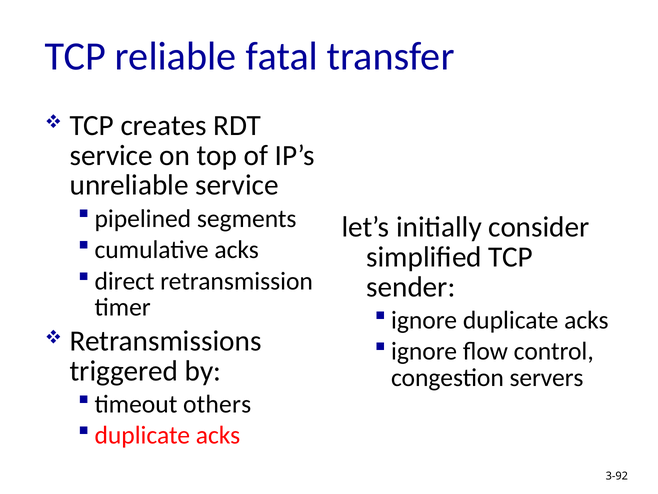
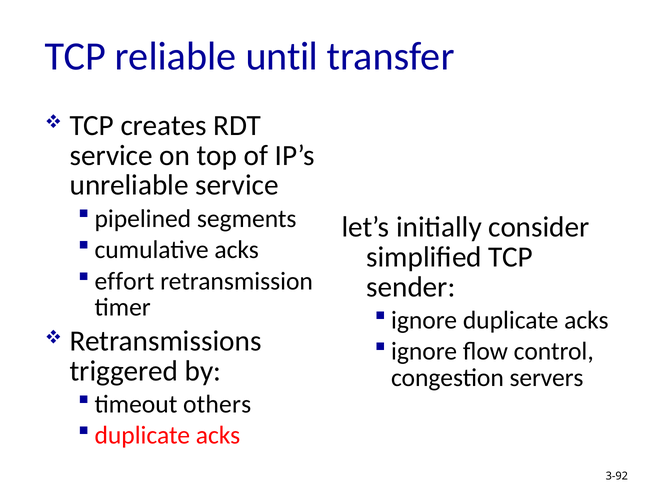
fatal: fatal -> until (282, 56)
direct: direct -> effort (124, 281)
